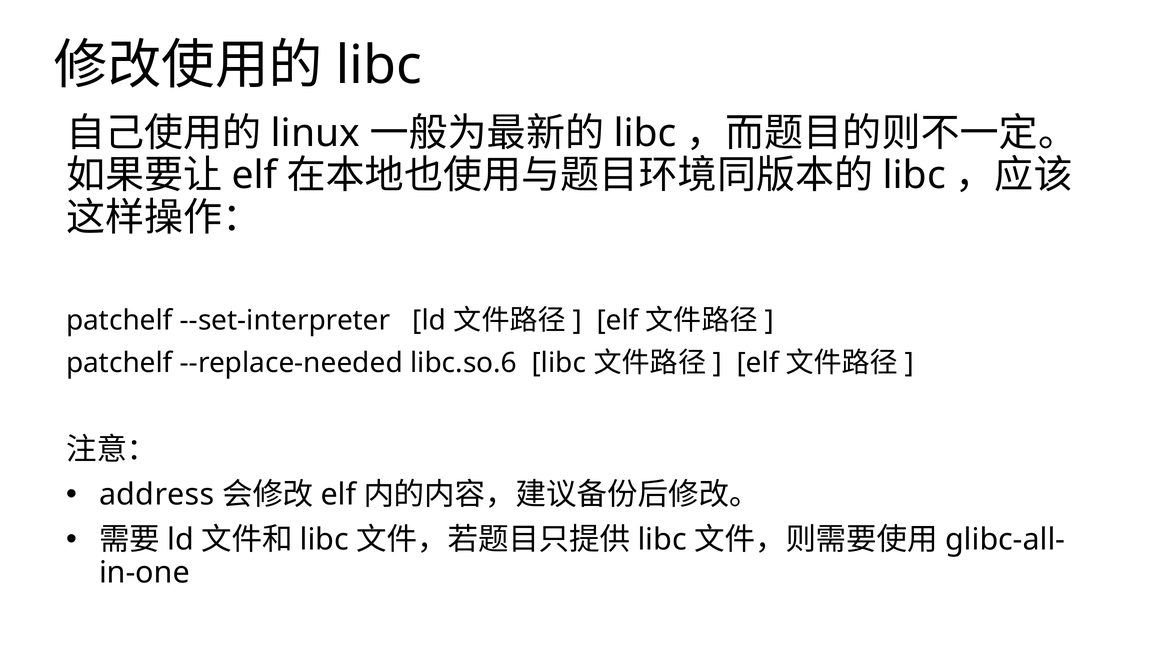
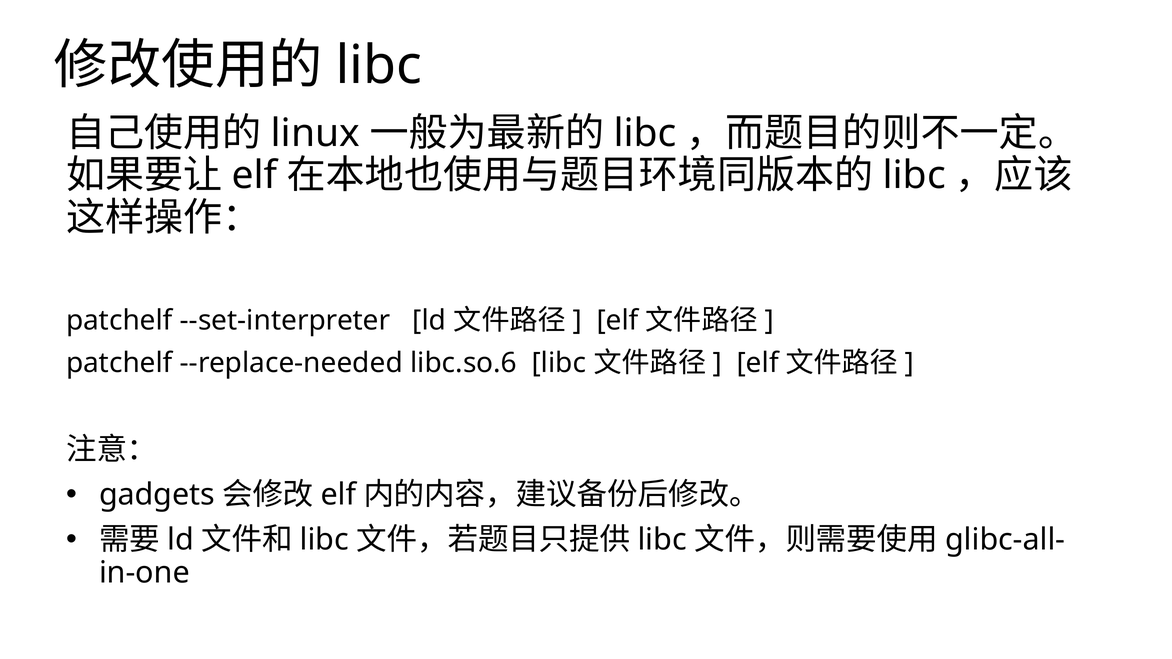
address: address -> gadgets (157, 495)
